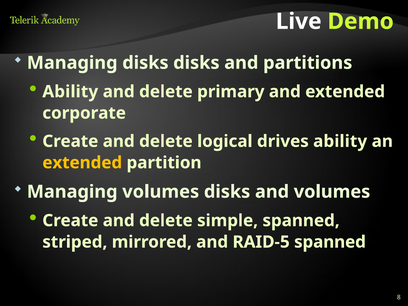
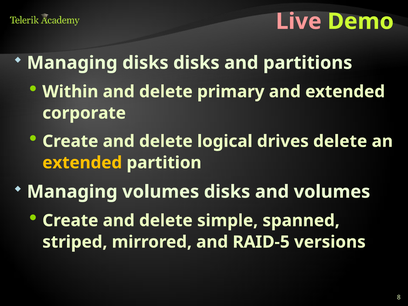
Live colour: white -> pink (299, 21)
Ability: Ability -> Within (70, 92)
drives ability: ability -> delete (340, 141)
RAID-5 spanned: spanned -> versions (330, 242)
